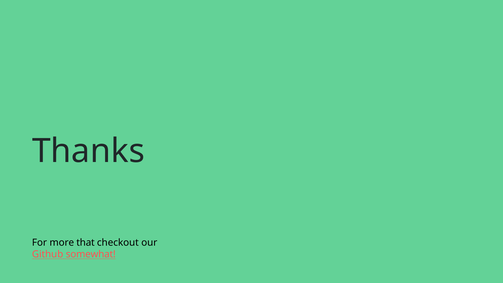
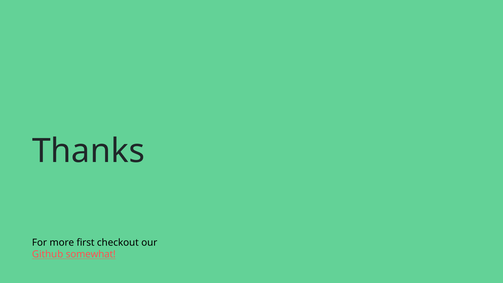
that: that -> first (86, 242)
